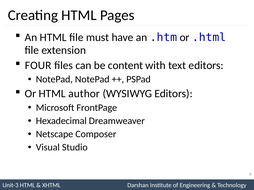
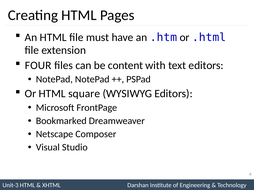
author: author -> square (84, 94)
Hexadecimal: Hexadecimal -> Bookmarked (61, 121)
